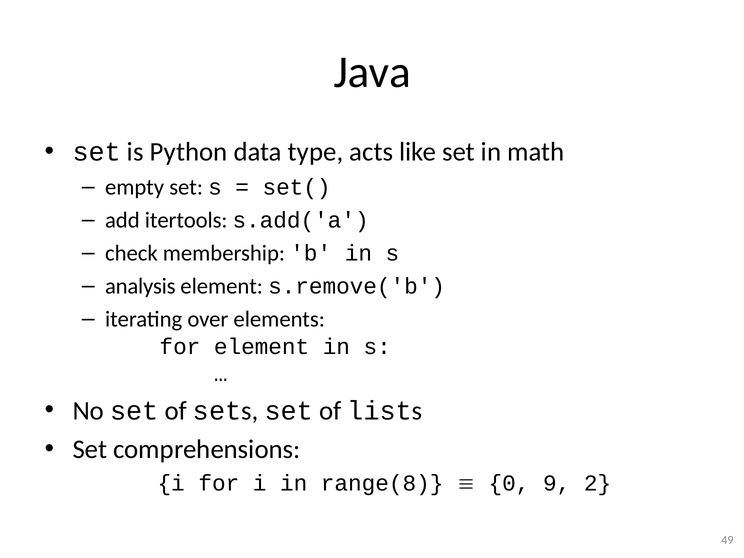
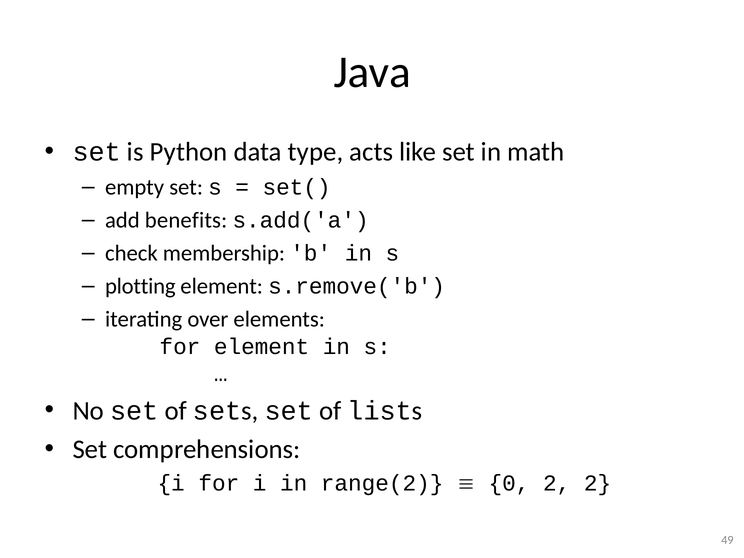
itertools: itertools -> benefits (186, 220)
analysis: analysis -> plotting (140, 286)
range(8: range(8 -> range(2 (382, 483)
0 9: 9 -> 2 (557, 483)
